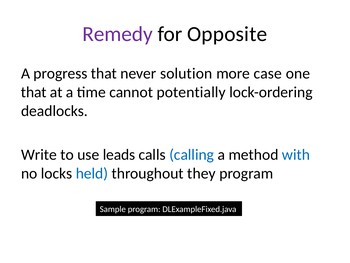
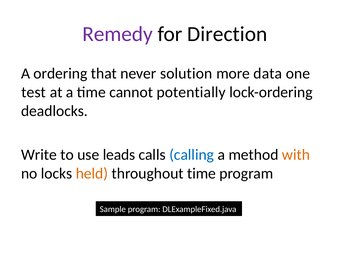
Opposite: Opposite -> Direction (227, 34)
progress: progress -> ordering (60, 73)
case: case -> data (268, 73)
that: that -> test (34, 92)
with colour: blue -> orange (296, 154)
held colour: blue -> orange (92, 173)
throughout they: they -> time (202, 173)
